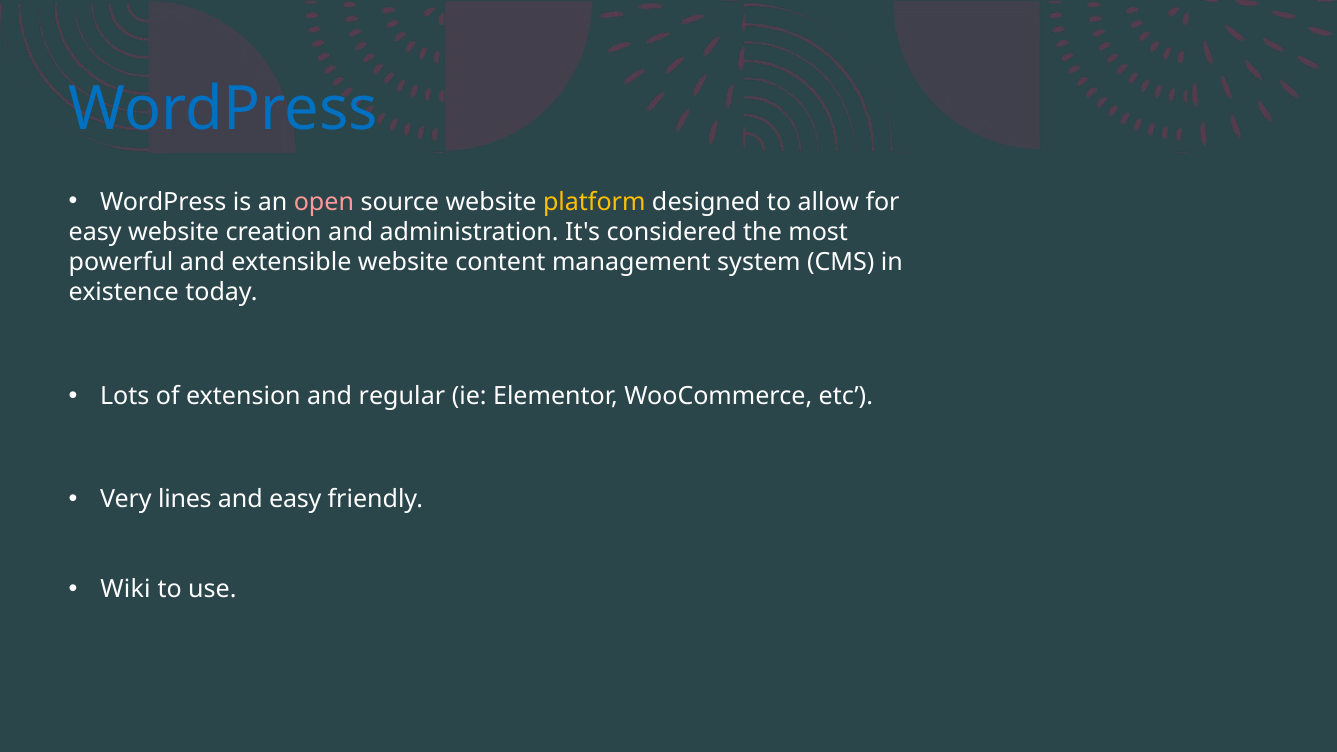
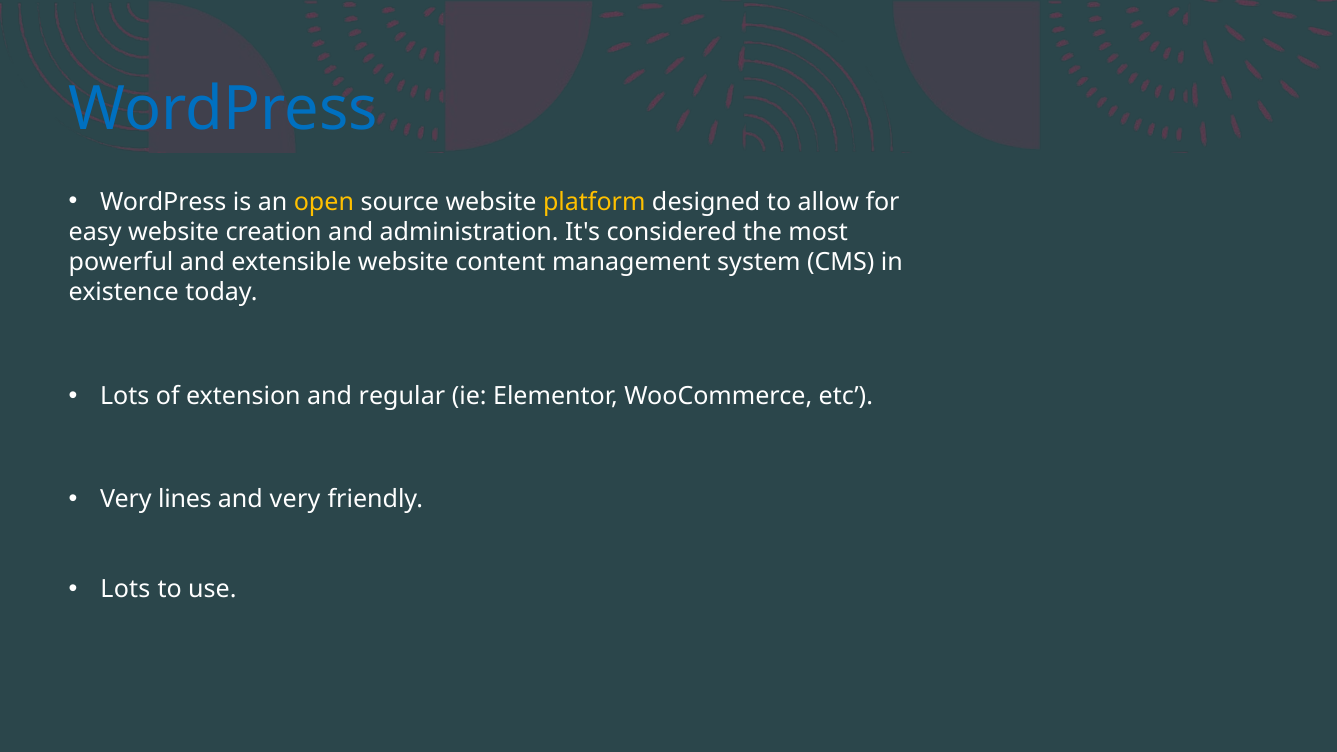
open colour: pink -> yellow (324, 202)
and easy: easy -> very (295, 499)
Wiki: Wiki -> Lots (125, 589)
